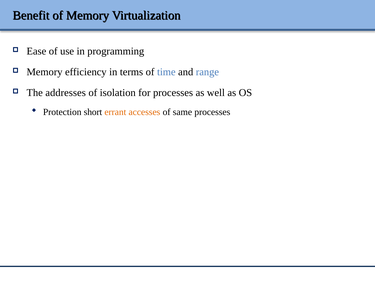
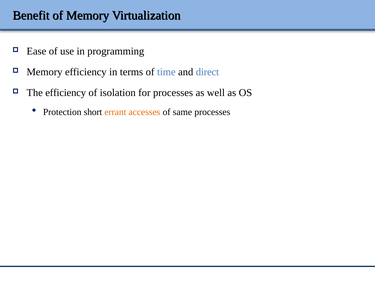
range: range -> direct (207, 72)
The addresses: addresses -> efficiency (66, 93)
